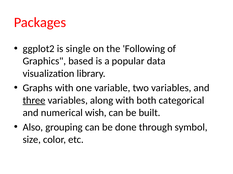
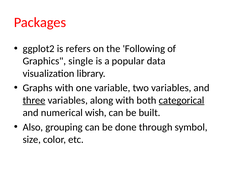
single: single -> refers (78, 49)
based: based -> single (81, 61)
categorical underline: none -> present (182, 101)
